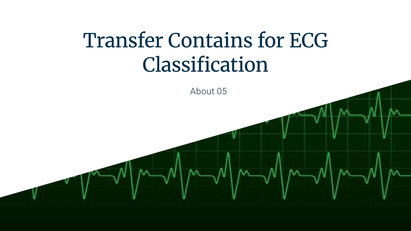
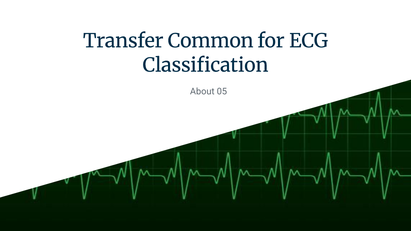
Contains: Contains -> Common (211, 41)
